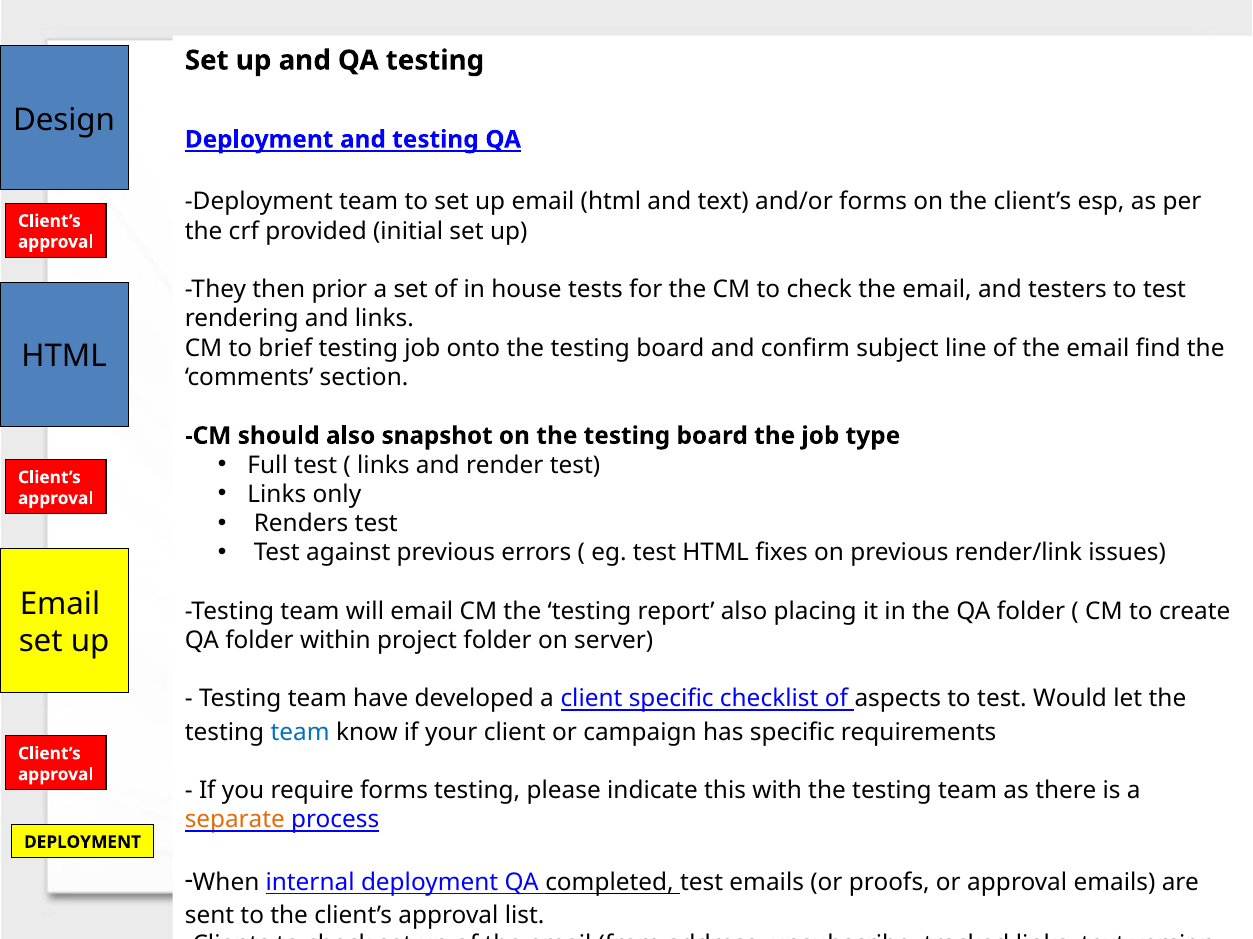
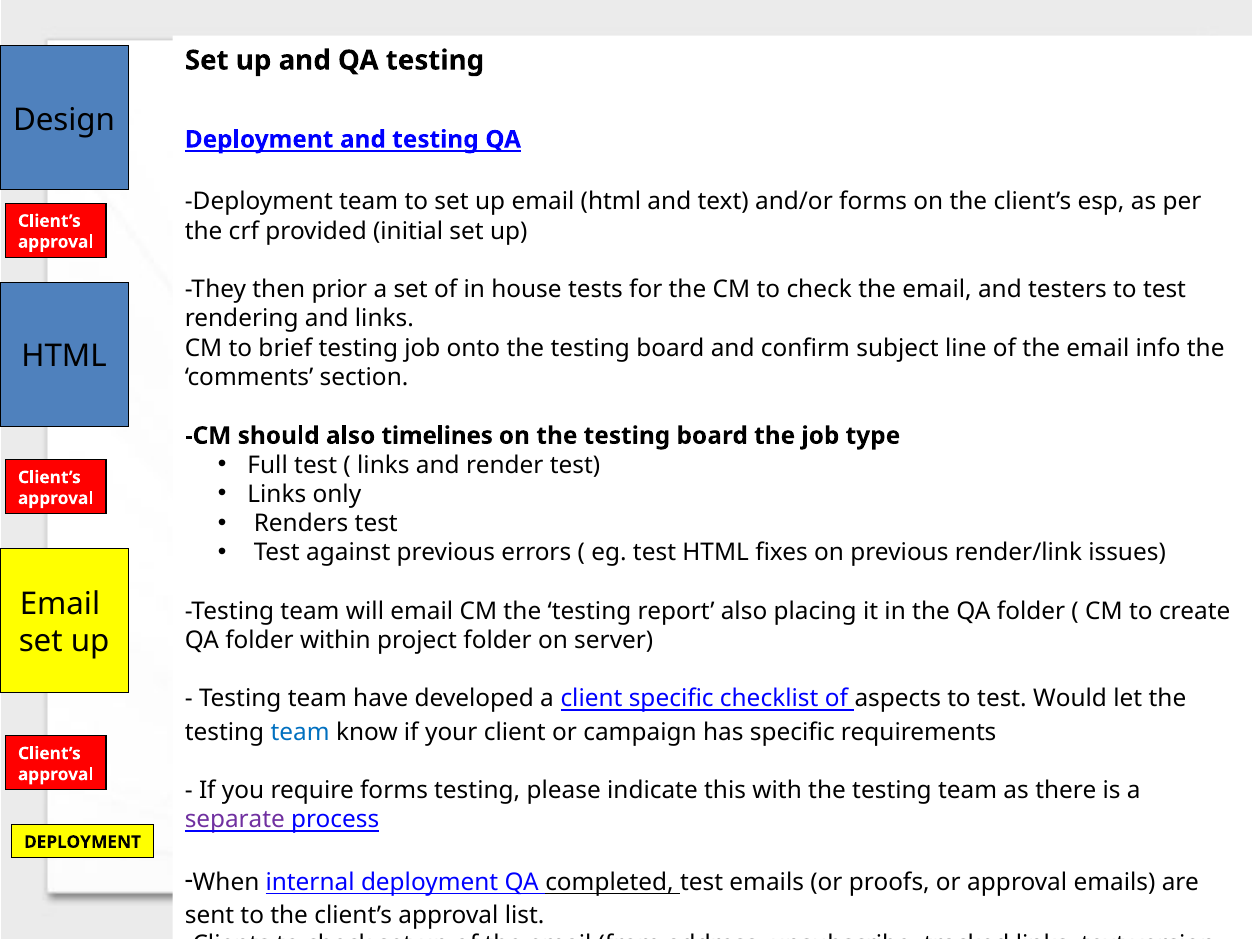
find: find -> info (1158, 348)
snapshot: snapshot -> timelines (437, 436)
separate colour: orange -> purple (235, 820)
